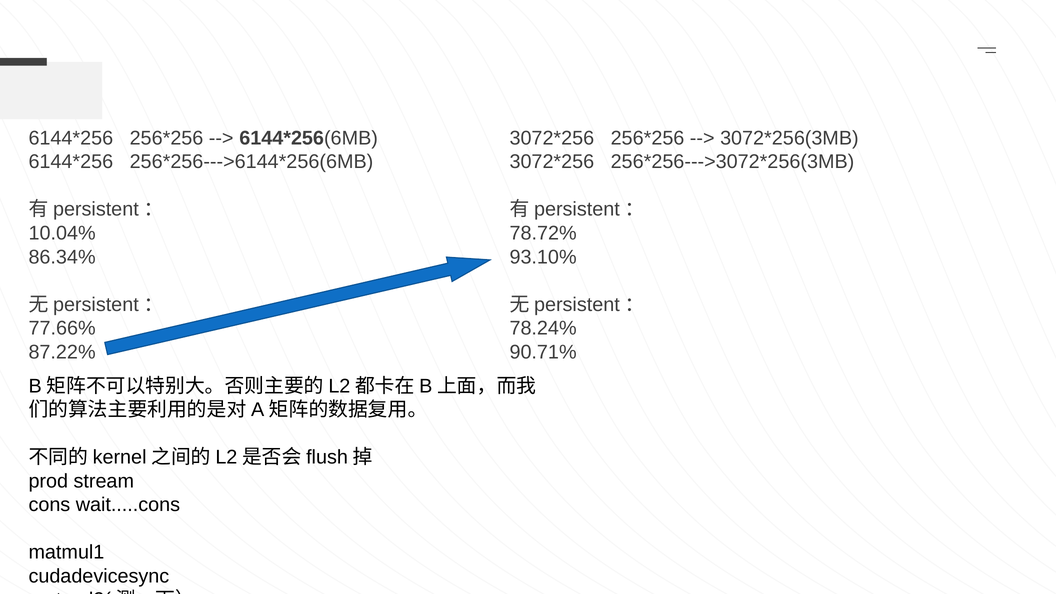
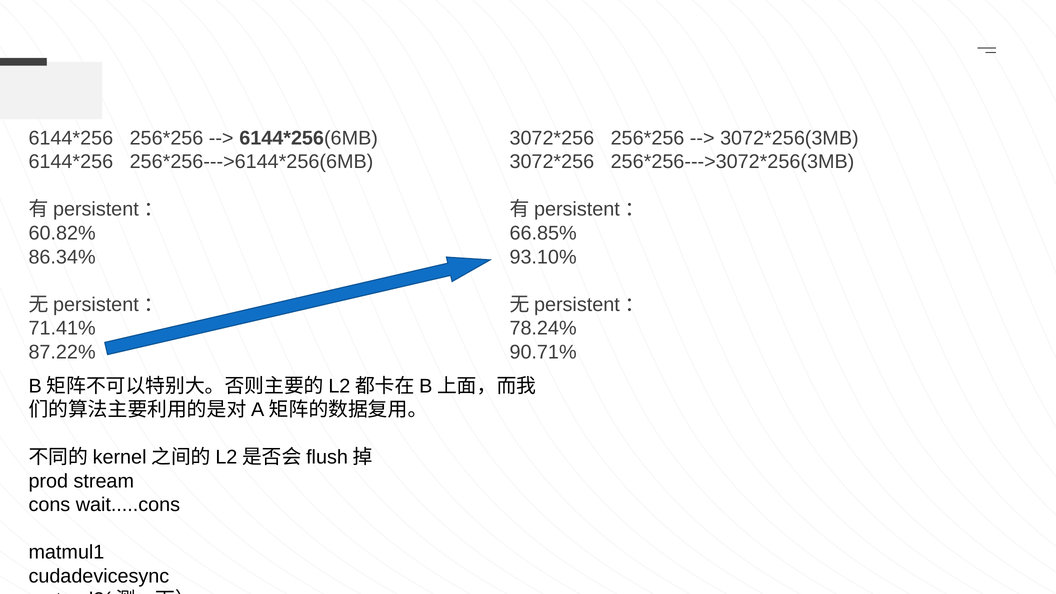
10.04%: 10.04% -> 60.82% (62, 233)
78.72%: 78.72% -> 66.85% (543, 233)
77.66%: 77.66% -> 71.41% (62, 328)
